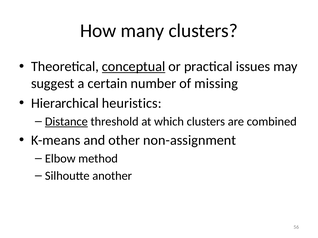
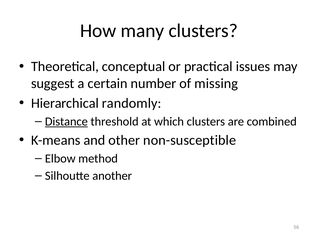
conceptual underline: present -> none (134, 67)
heuristics: heuristics -> randomly (132, 104)
non-assignment: non-assignment -> non-susceptible (190, 141)
